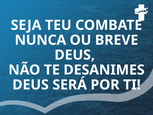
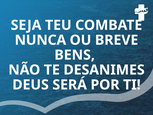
DEUS: DEUS -> BENS (75, 55)
